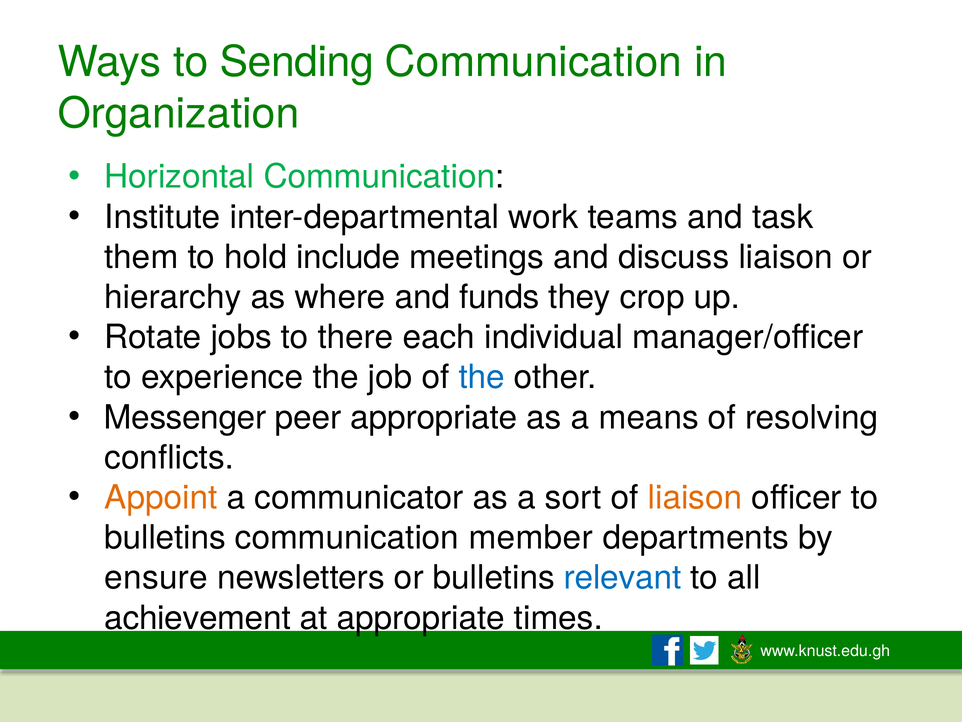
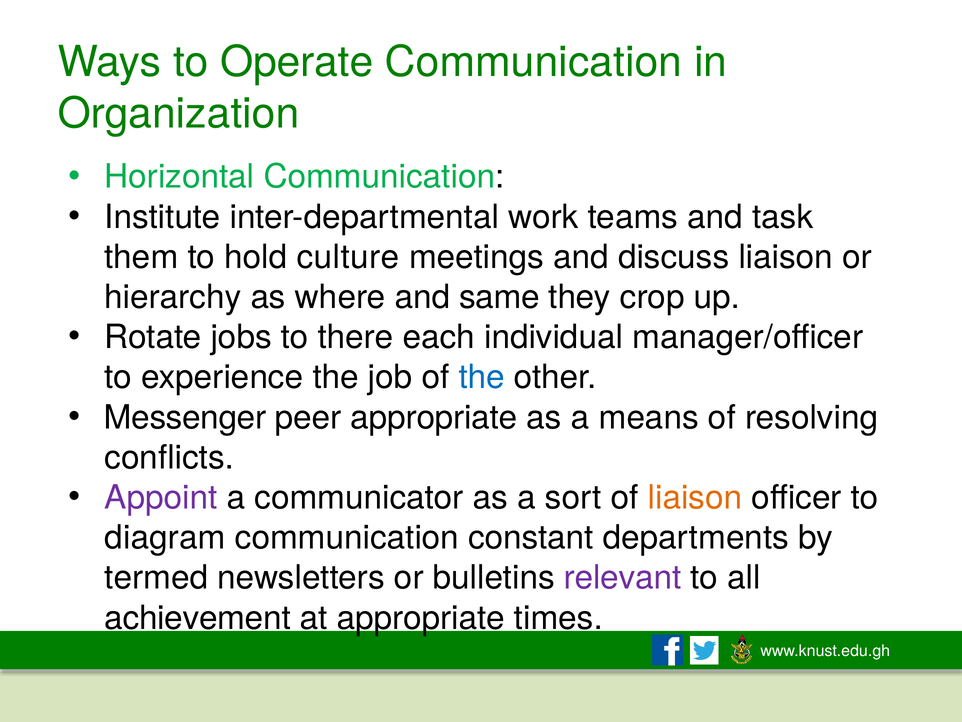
Sending: Sending -> Operate (297, 62)
include: include -> culture (348, 257)
funds: funds -> same (499, 297)
Appoint colour: orange -> purple (161, 497)
bulletins: bulletins -> diagram (165, 537)
member: member -> constant (531, 537)
ensure: ensure -> termed (156, 578)
relevant colour: blue -> purple (623, 578)
